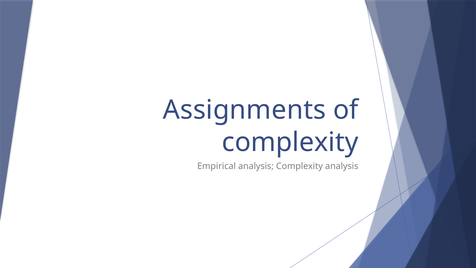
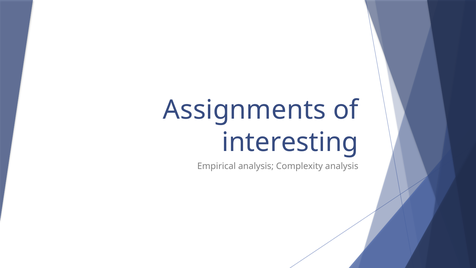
complexity: complexity -> interesting (290, 142)
